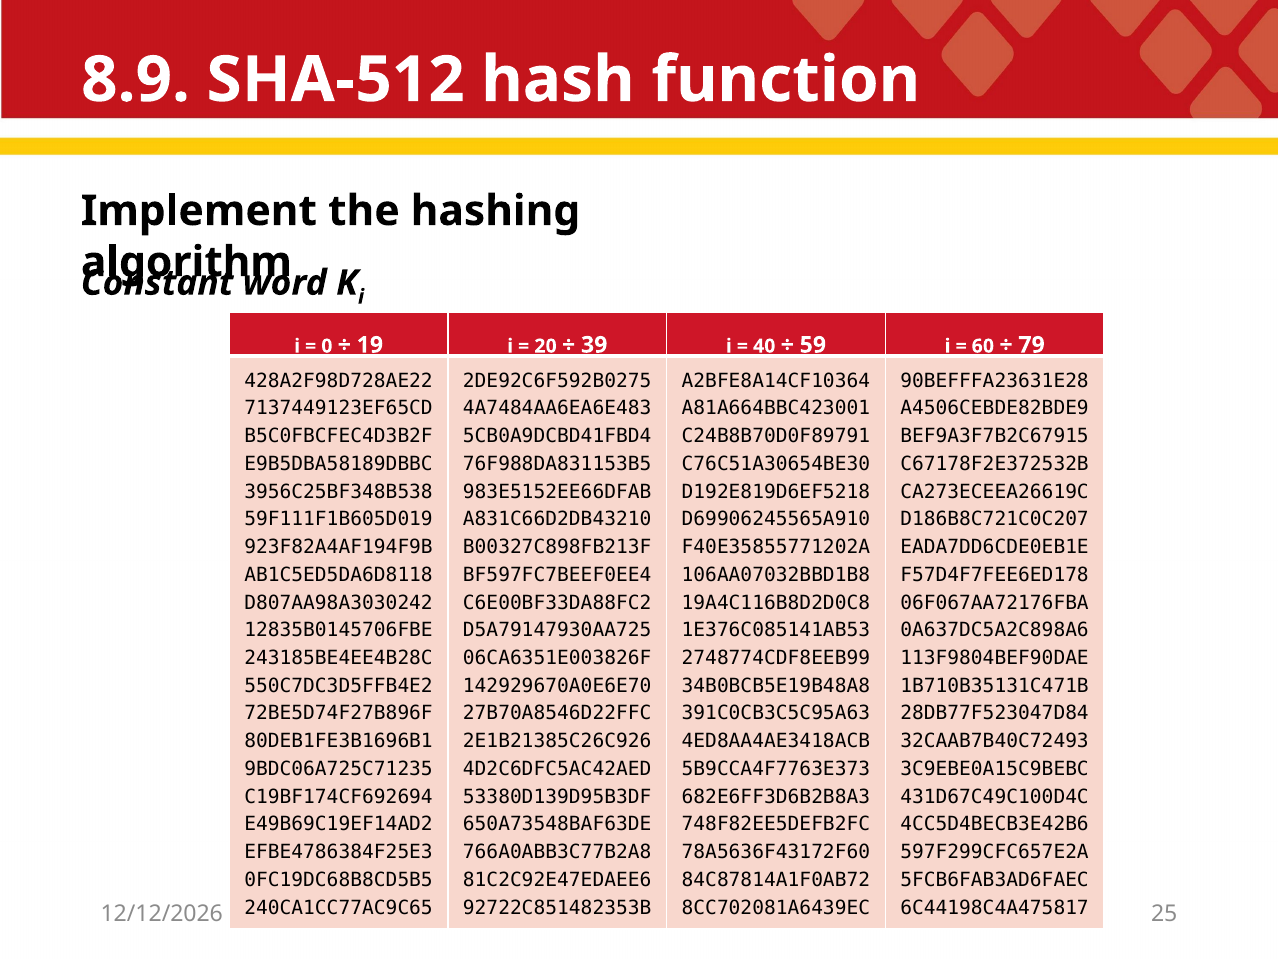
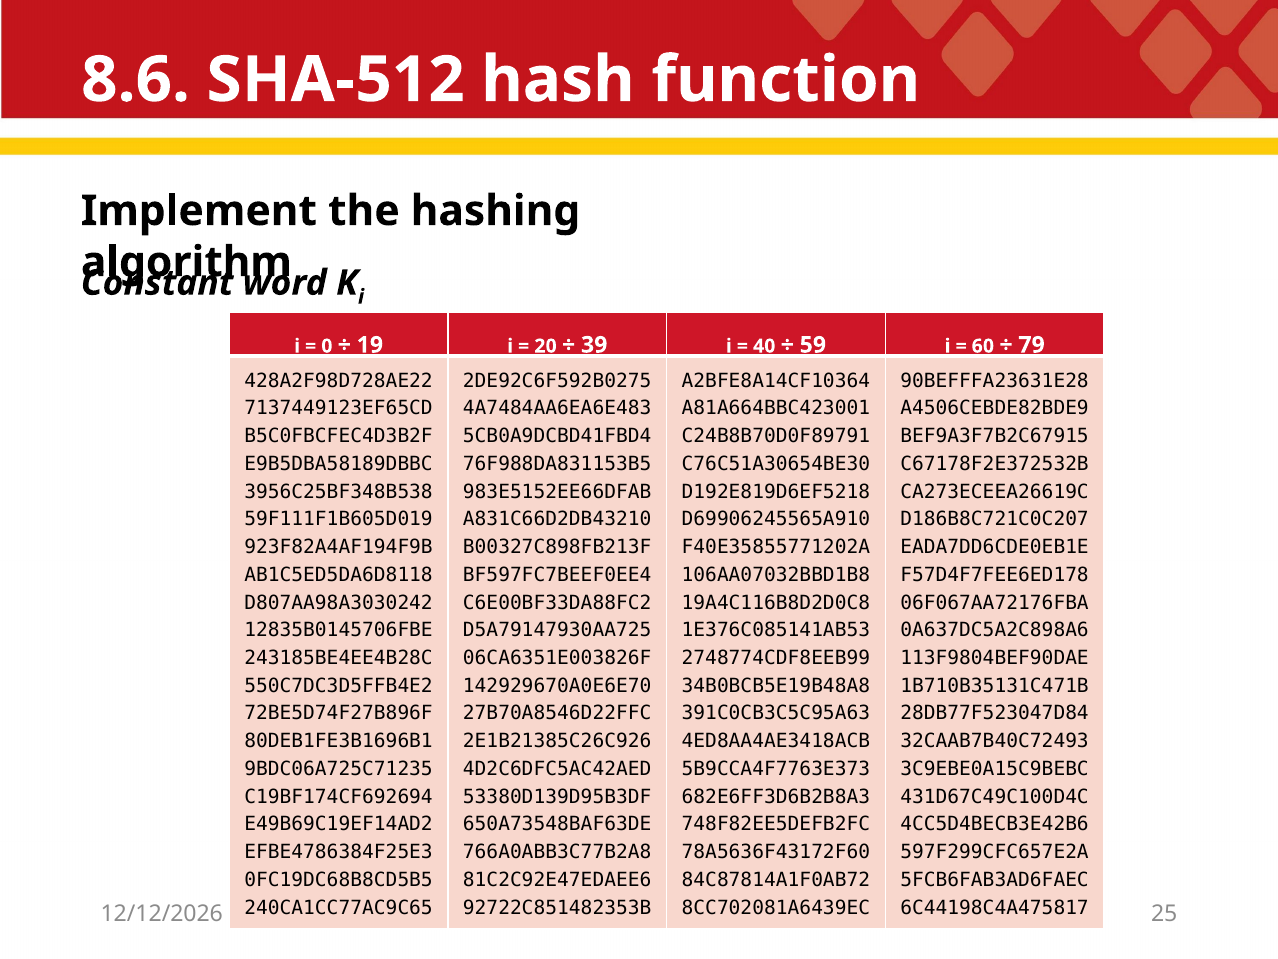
8.9: 8.9 -> 8.6 (136, 80)
